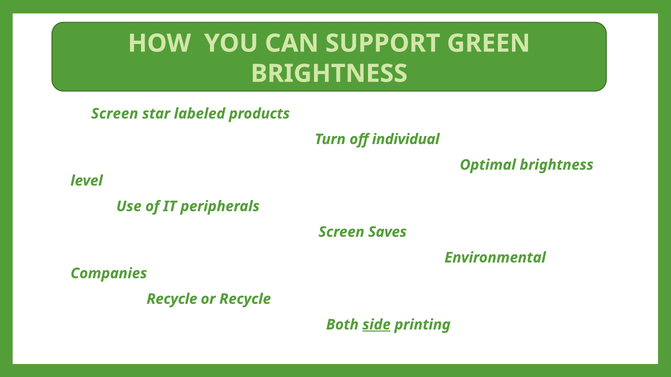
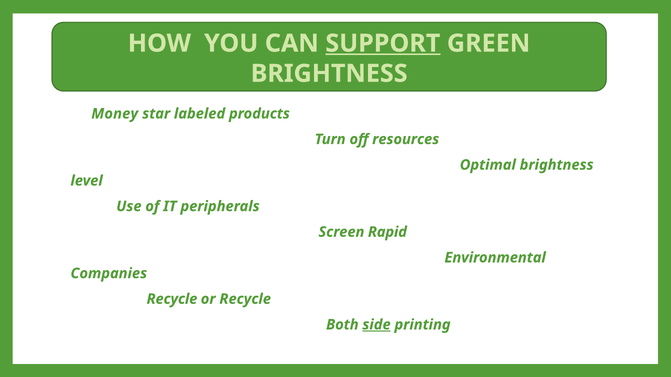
SUPPORT underline: none -> present (383, 43)
Screen: Screen -> Money (115, 114)
individual: individual -> resources (406, 139)
Saves: Saves -> Rapid (387, 232)
